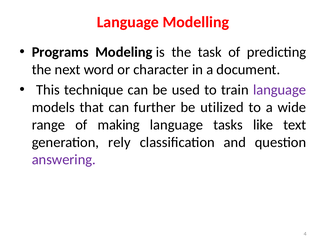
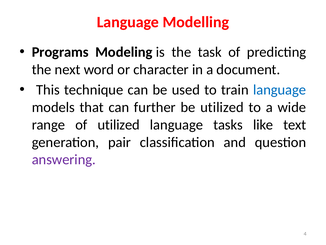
language colour: purple -> blue (280, 90)
of making: making -> utilized (119, 125)
rely: rely -> pair (119, 142)
